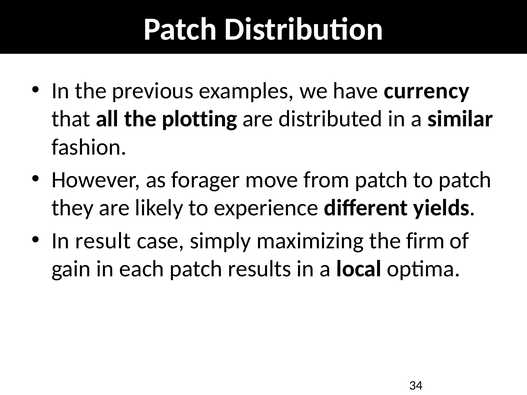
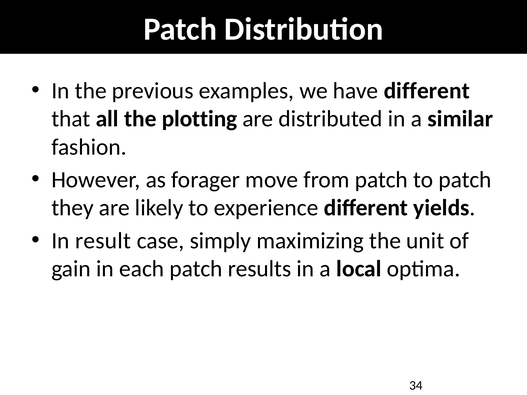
have currency: currency -> different (427, 91)
firm: firm -> unit (425, 241)
